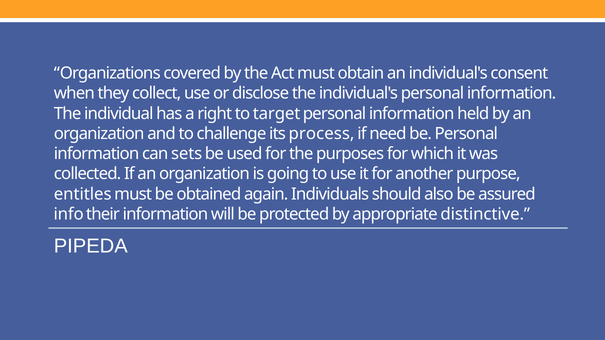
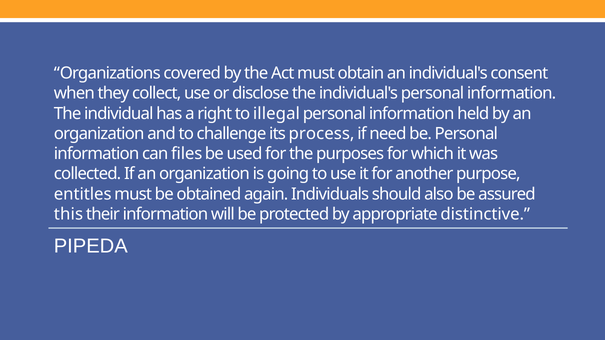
target: target -> illegal (276, 114)
sets: sets -> files (187, 154)
info: info -> this (68, 214)
